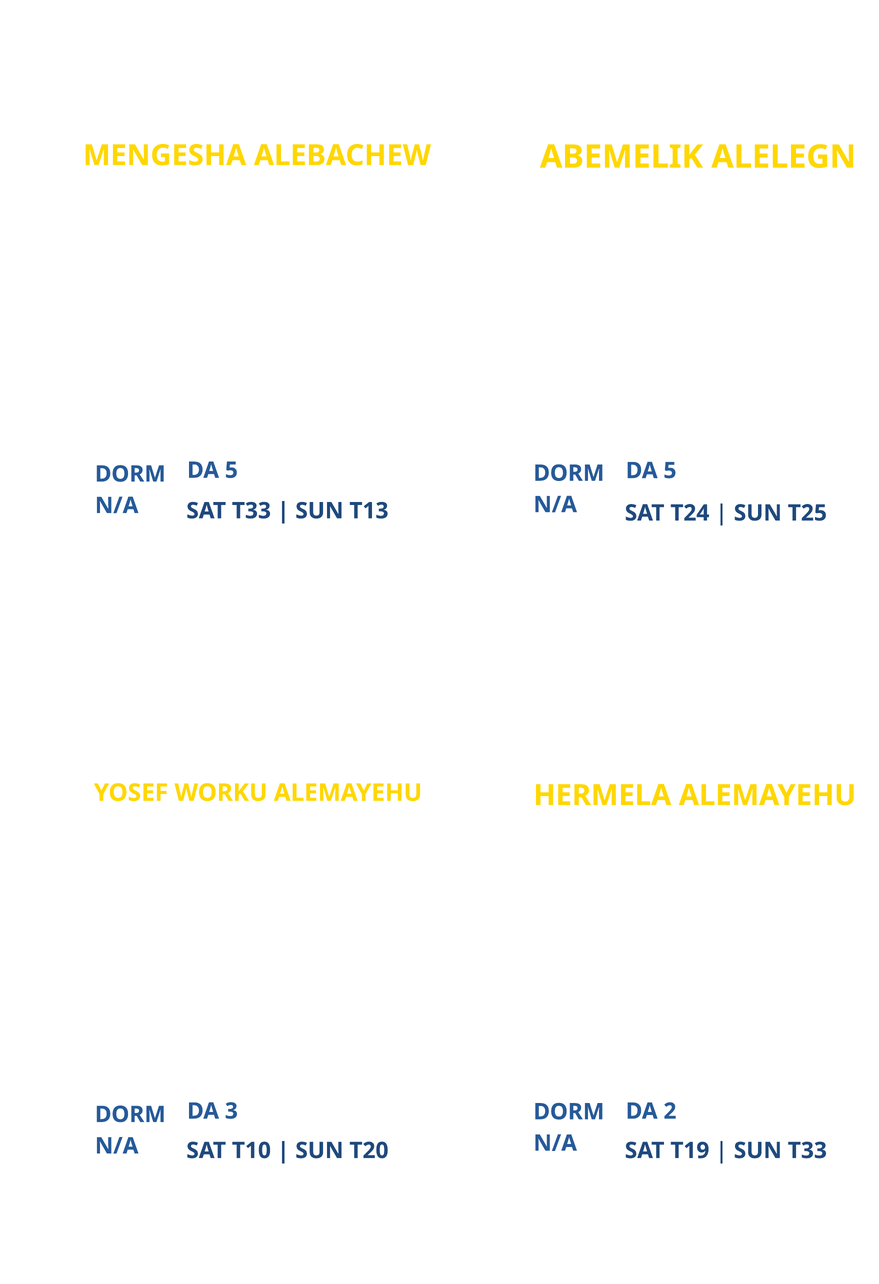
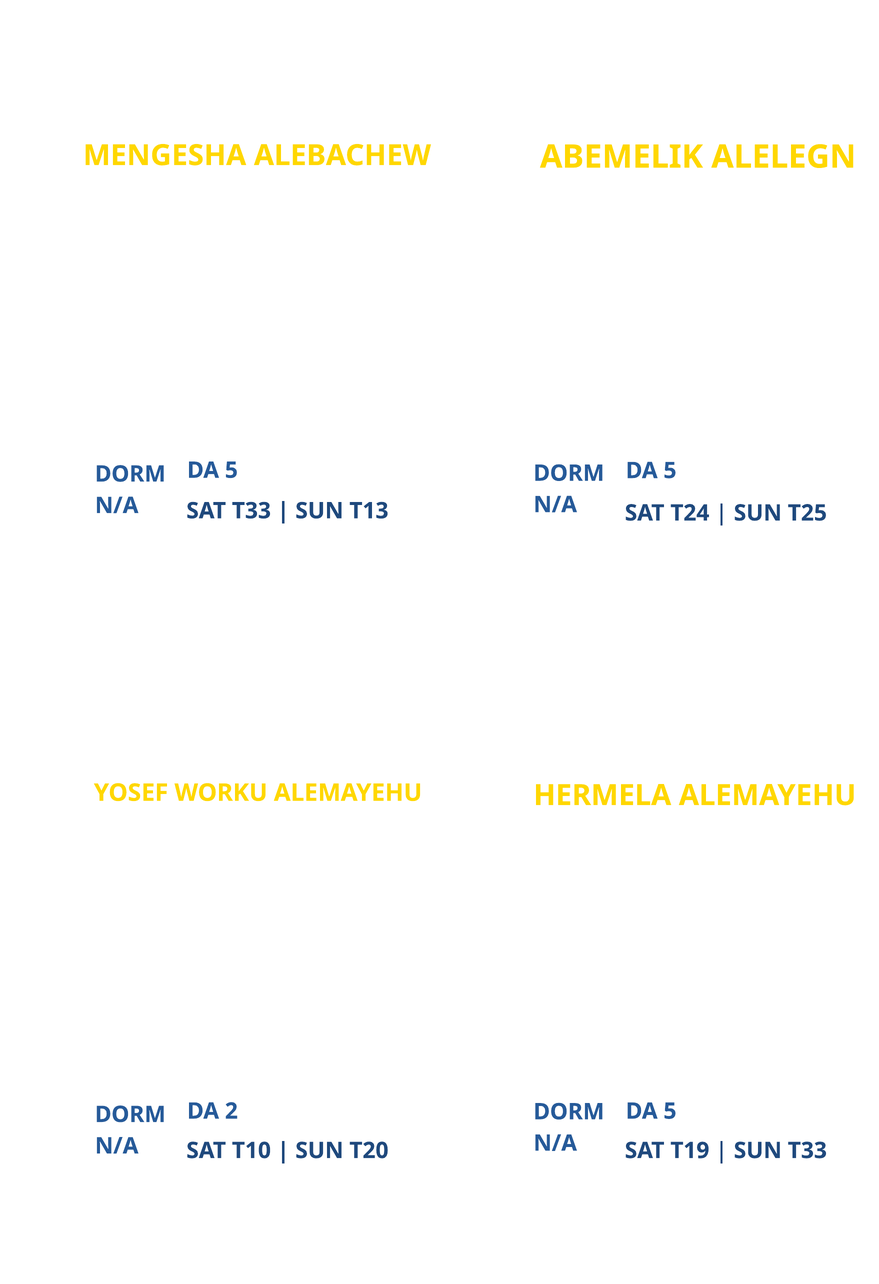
3: 3 -> 2 (231, 1111)
2: 2 -> 5 (670, 1111)
